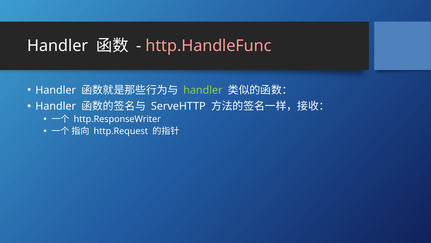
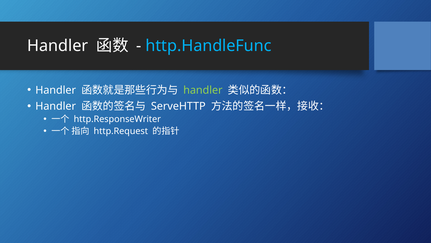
http.HandleFunc colour: pink -> light blue (209, 46)
